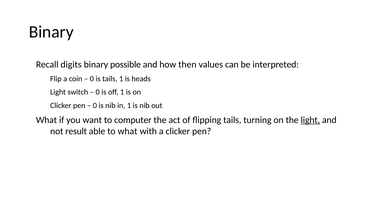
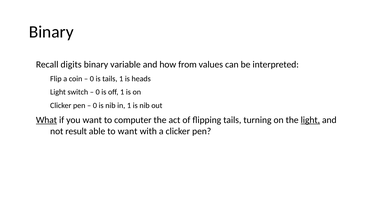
possible: possible -> variable (125, 64)
then: then -> from (188, 64)
What underline: none -> present (46, 120)
to what: what -> want (128, 131)
